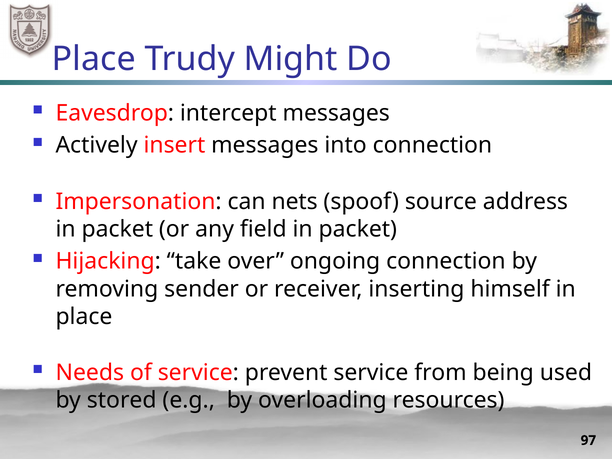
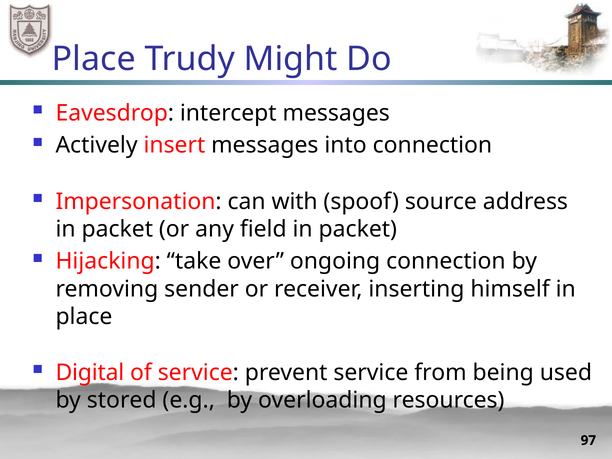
nets: nets -> with (295, 201)
Needs: Needs -> Digital (90, 373)
